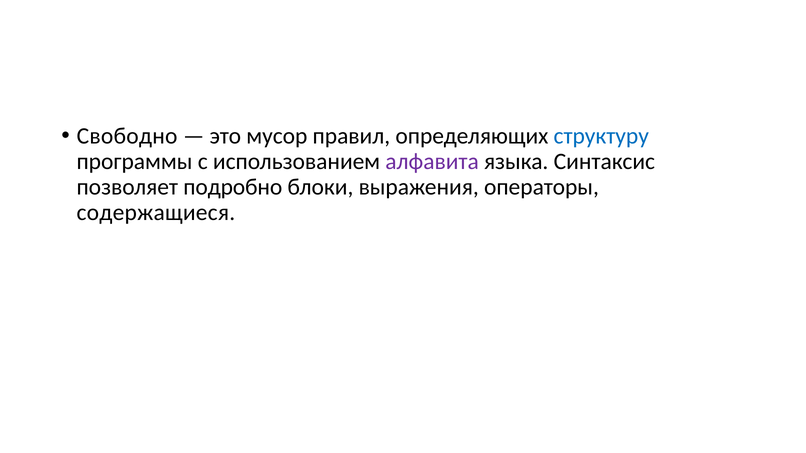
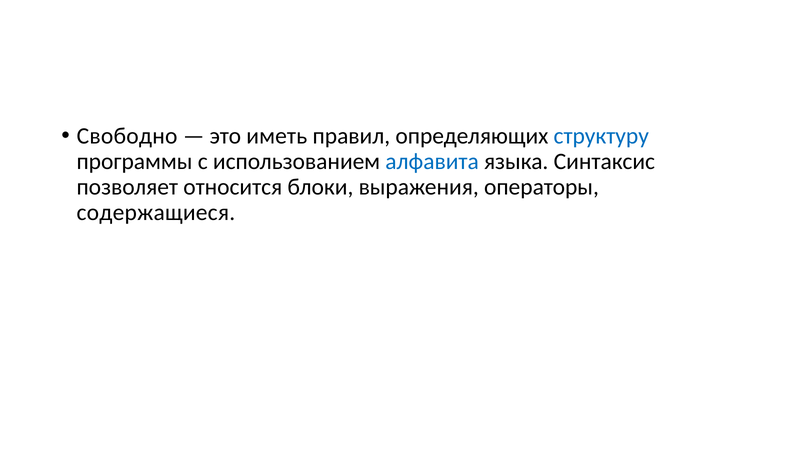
мусор: мусор -> иметь (277, 136)
алфавита colour: purple -> blue (432, 162)
подробно: подробно -> относится (233, 187)
